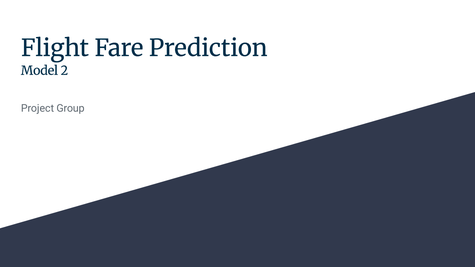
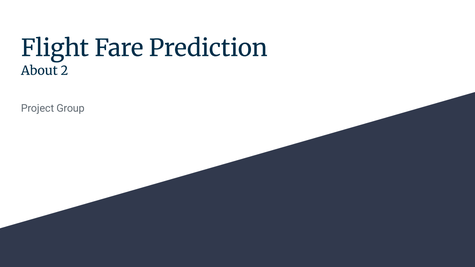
Model: Model -> About (39, 71)
